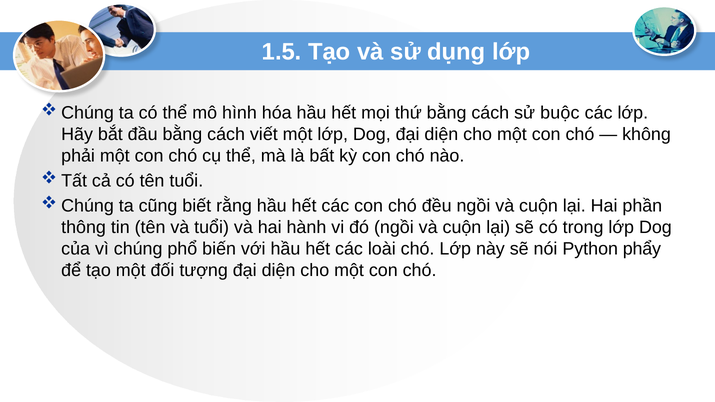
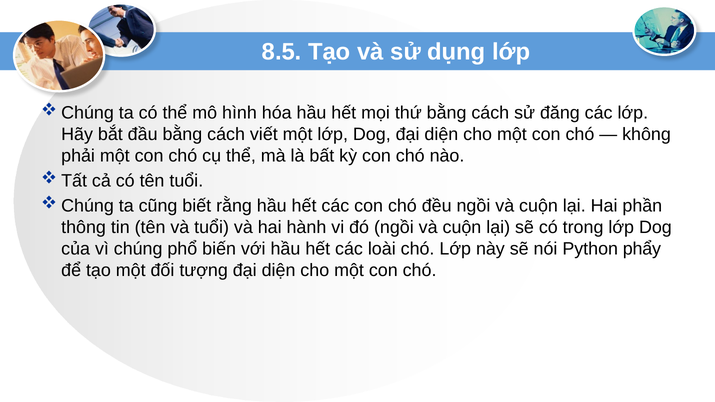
1.5: 1.5 -> 8.5 (282, 52)
buộc: buộc -> đăng (560, 113)
